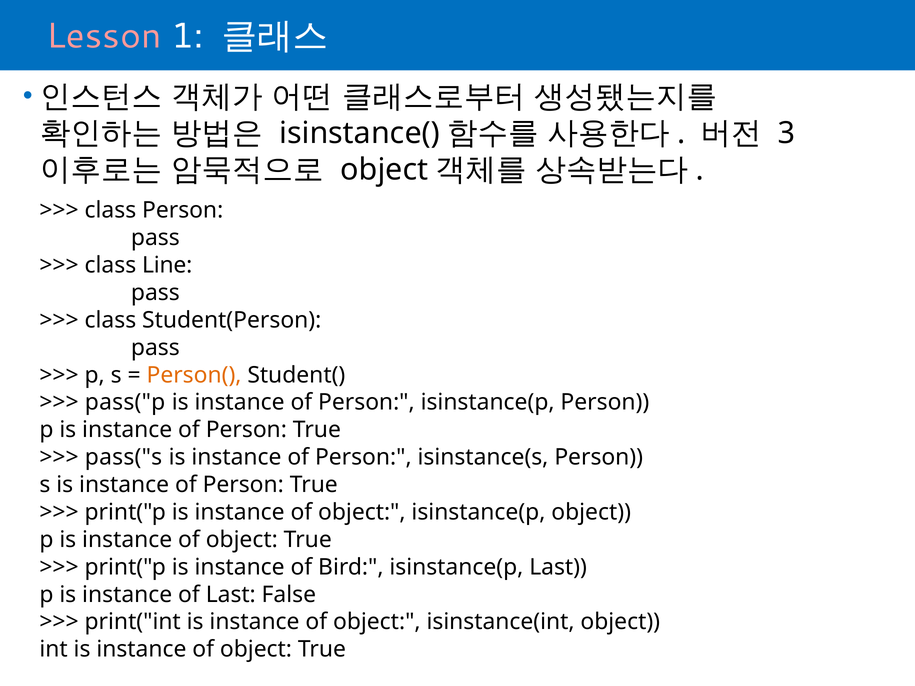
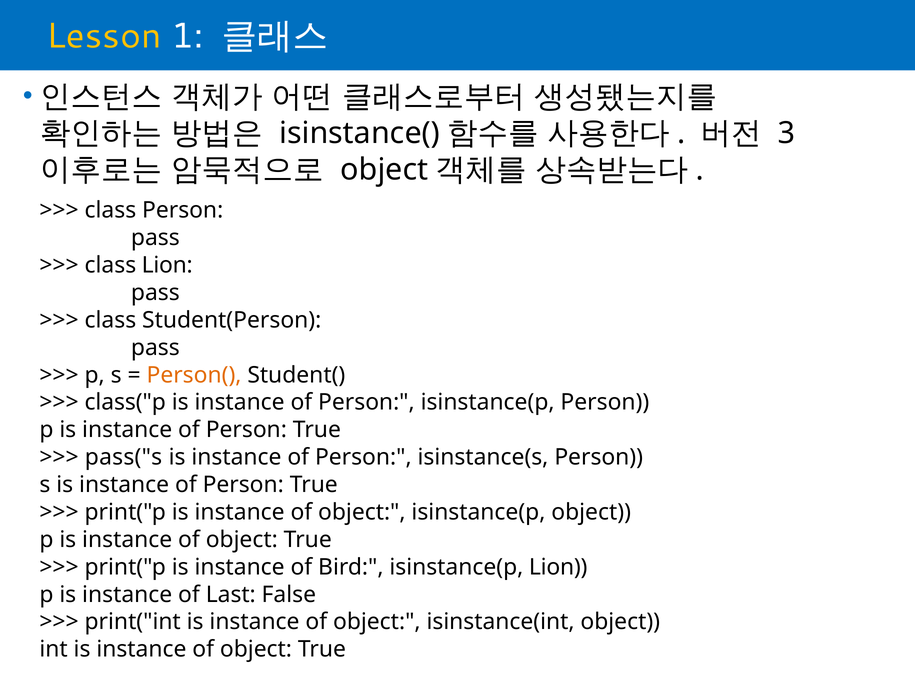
Lesson colour: pink -> yellow (104, 36)
class Line: Line -> Lion (167, 265)
pass("p: pass("p -> class("p (125, 403)
isinstance(p Last: Last -> Lion (558, 567)
